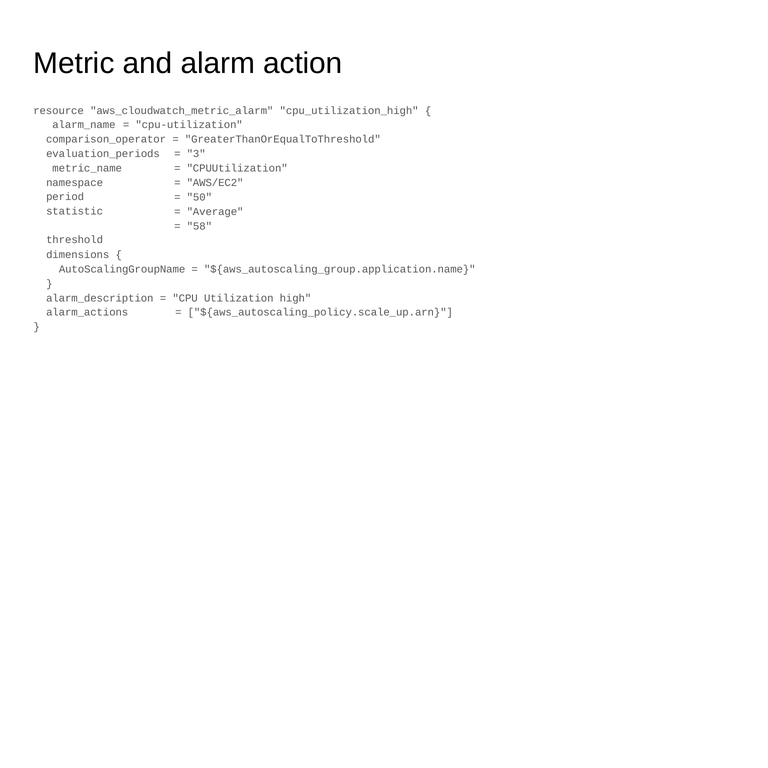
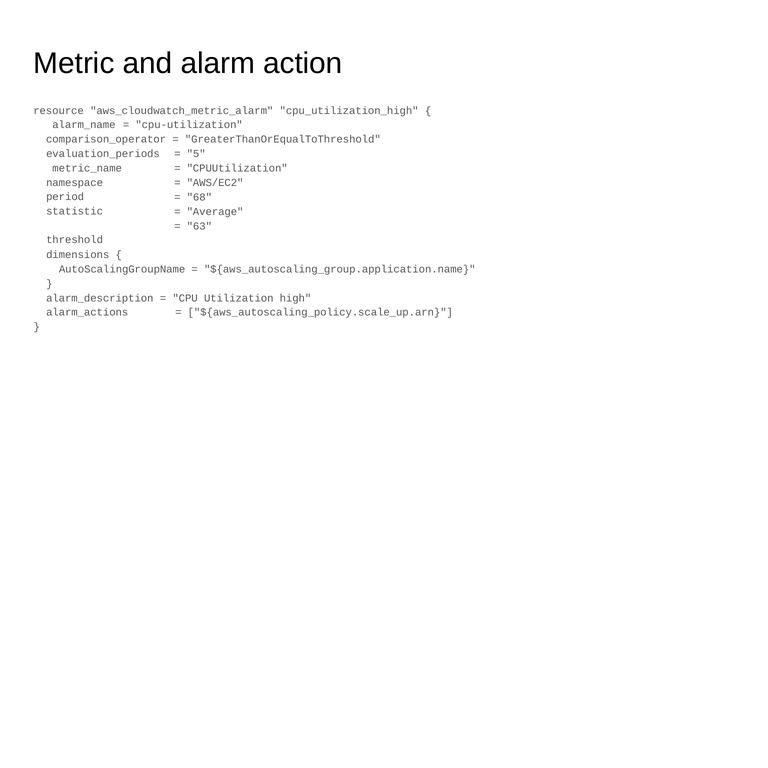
3: 3 -> 5 (196, 154)
50: 50 -> 68 (199, 197)
58: 58 -> 63 (199, 226)
